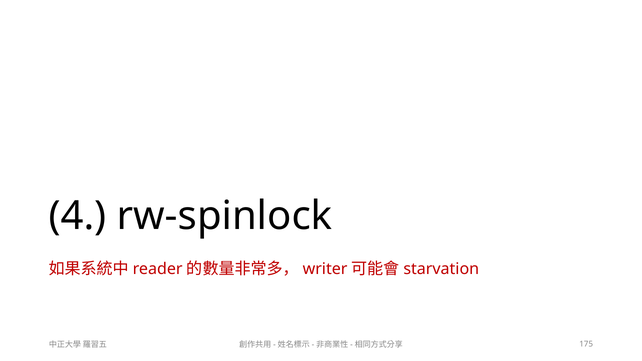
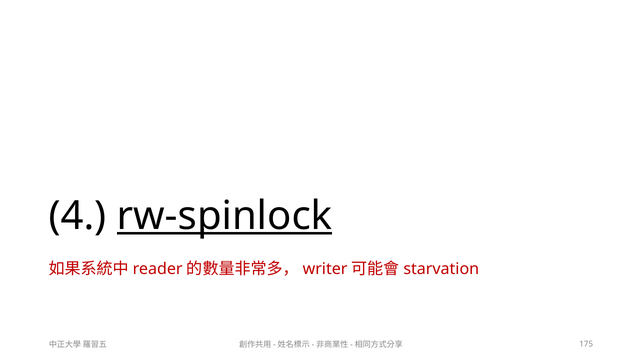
rw-spinlock underline: none -> present (225, 216)
